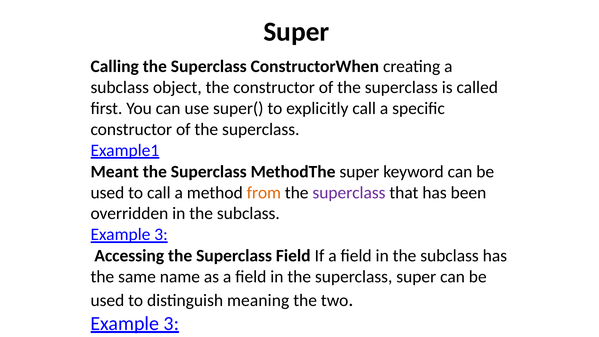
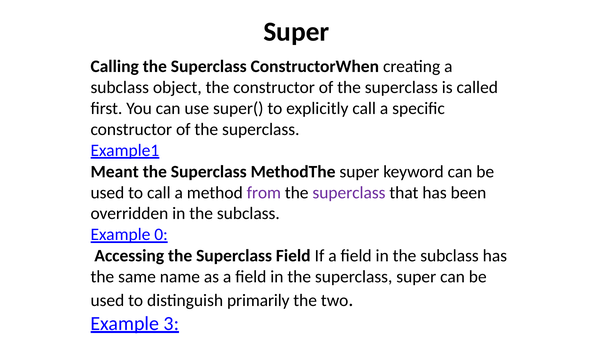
from colour: orange -> purple (264, 193)
3: 3 -> 0 (161, 234)
meaning: meaning -> primarily (258, 300)
